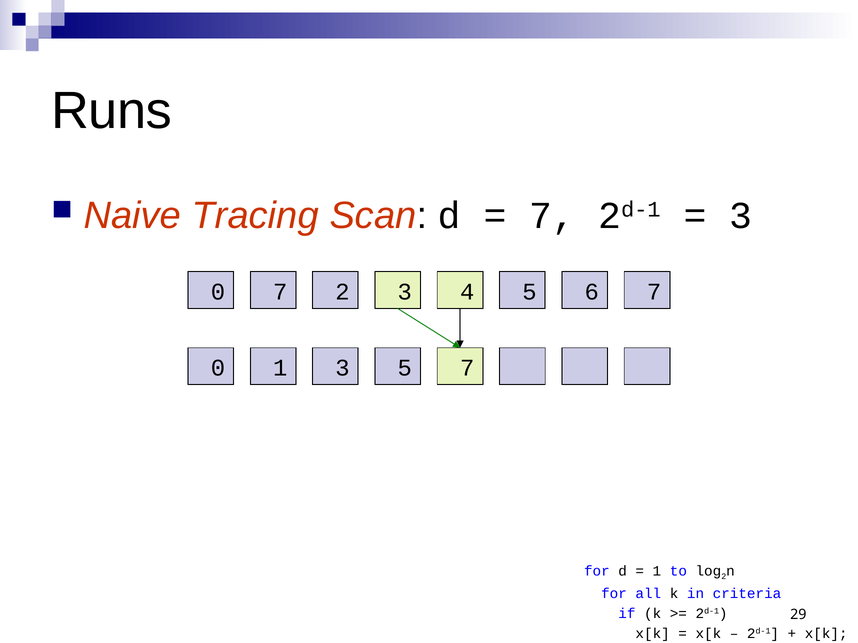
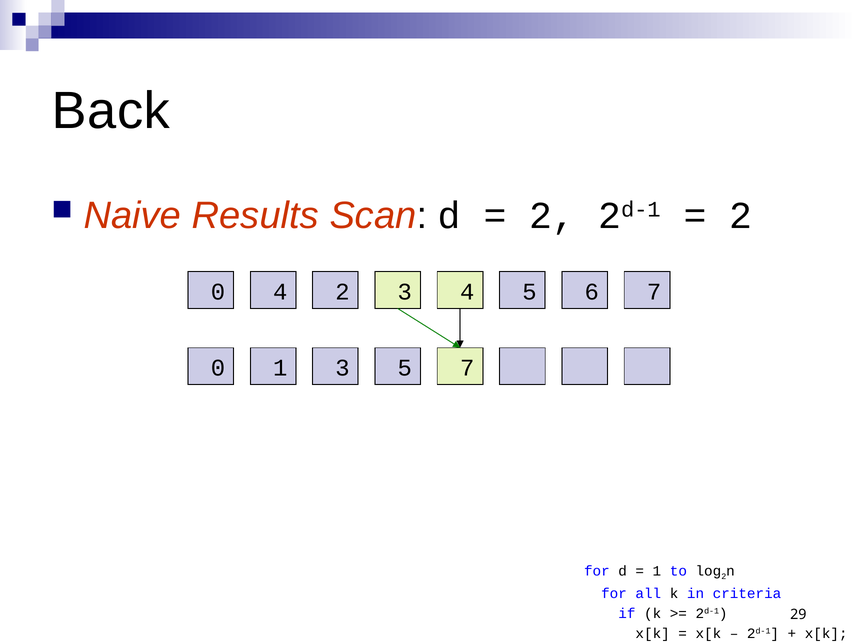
Runs: Runs -> Back (111, 111)
Tracing: Tracing -> Results (255, 216)
7: 7 -> 2 (552, 216)
3: 3 -> 2 (741, 216)
0 7: 7 -> 4 (280, 292)
